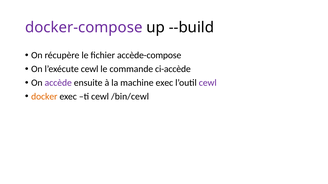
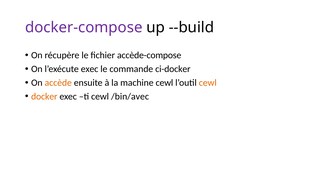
l’exécute cewl: cewl -> exec (90, 69)
ci-accède: ci-accède -> ci-docker (173, 69)
accède colour: purple -> orange (58, 83)
machine exec: exec -> cewl (164, 83)
cewl colour: purple -> orange (208, 83)
/bin/cewl: /bin/cewl -> /bin/avec (130, 97)
